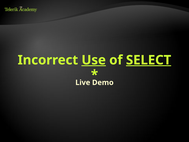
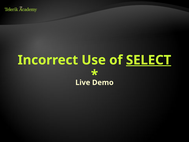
Use underline: present -> none (94, 60)
